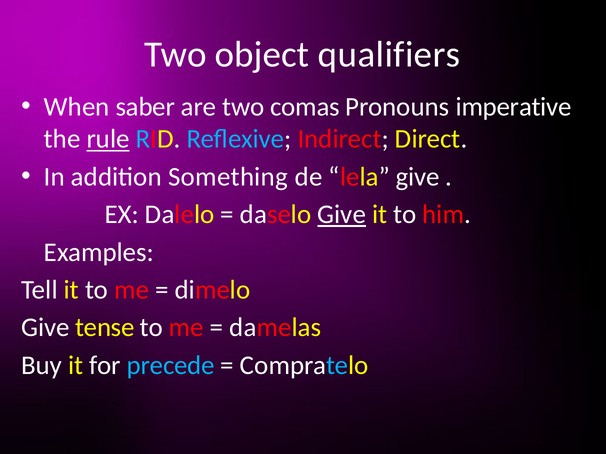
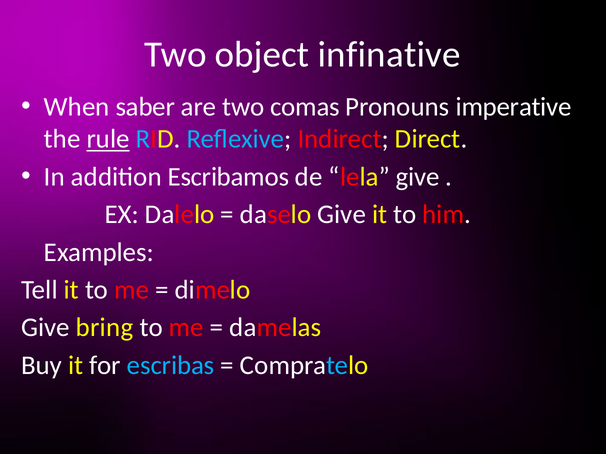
qualifiers: qualifiers -> infinative (389, 55)
Something: Something -> Escribamos (228, 177)
Give underline: present -> none (342, 215)
tense: tense -> bring (105, 328)
precede: precede -> escribas (171, 366)
